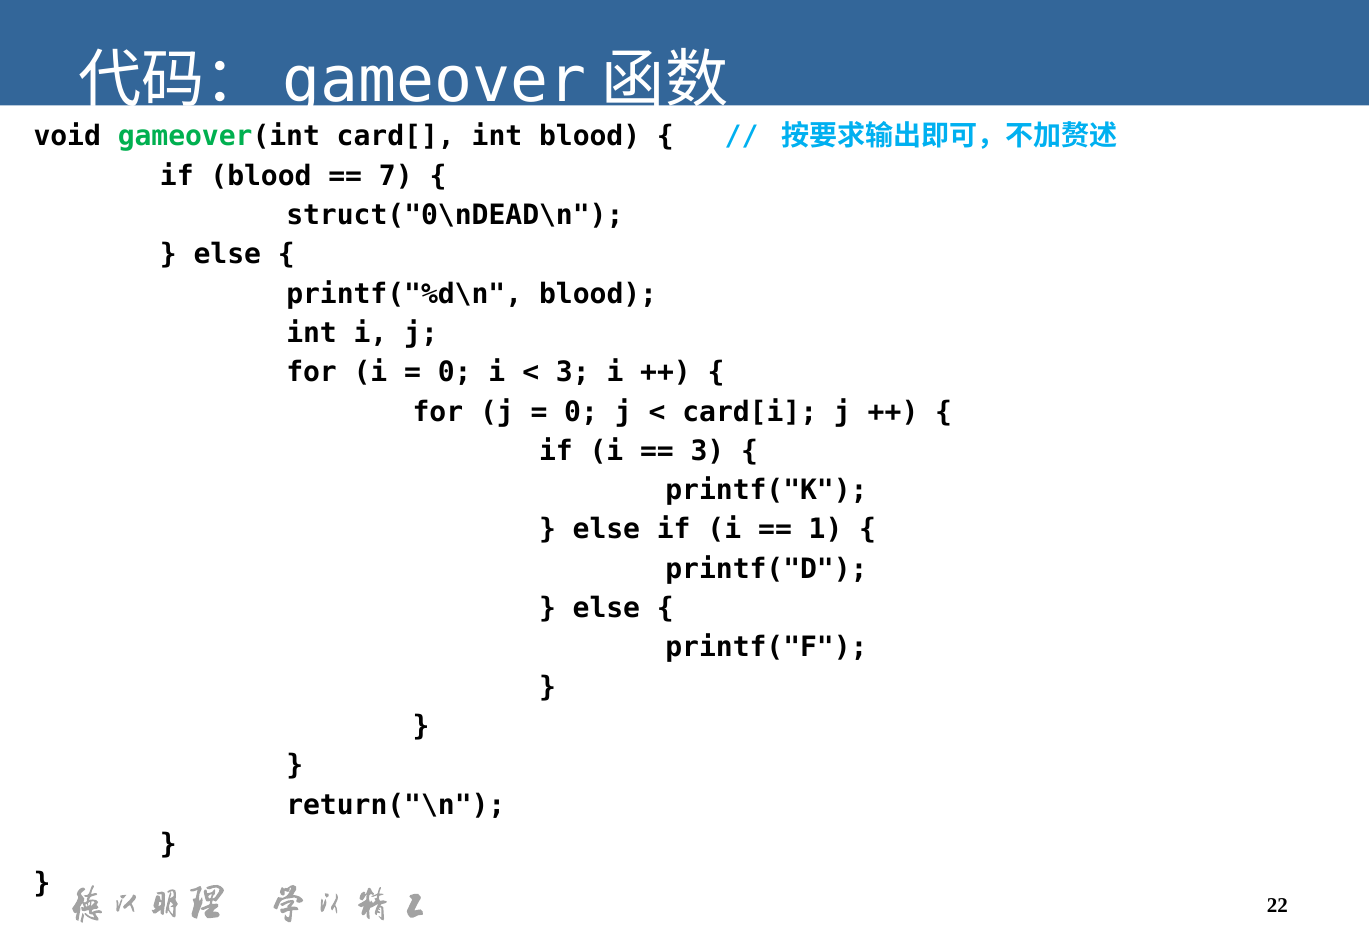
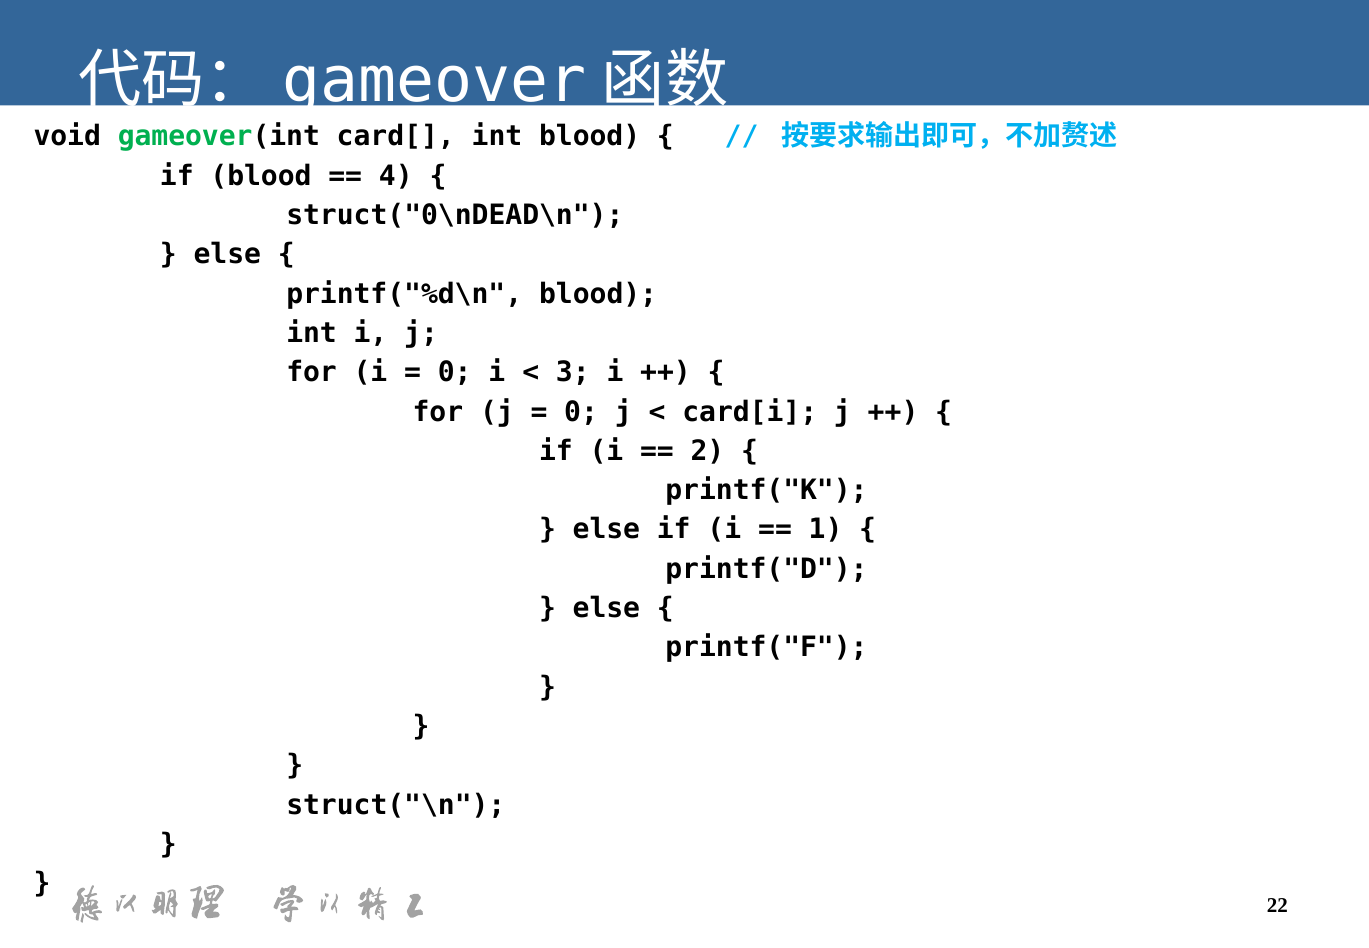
7: 7 -> 4 (396, 176)
3: 3 -> 2 (707, 451)
return("\n: return("\n -> struct("\n (396, 805)
